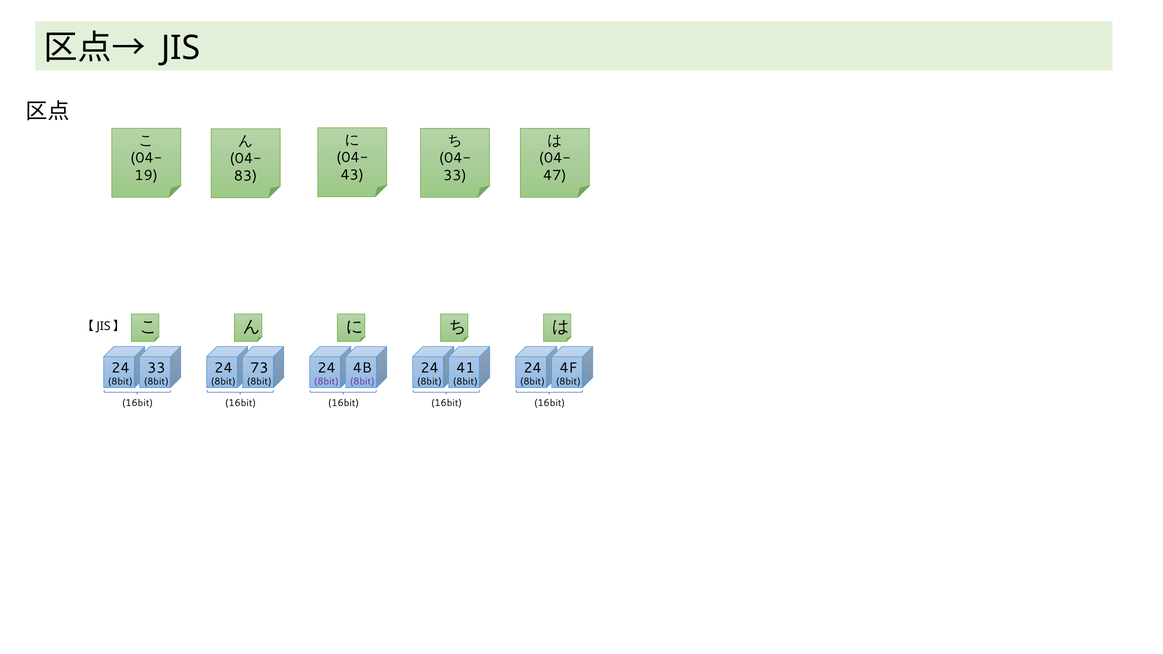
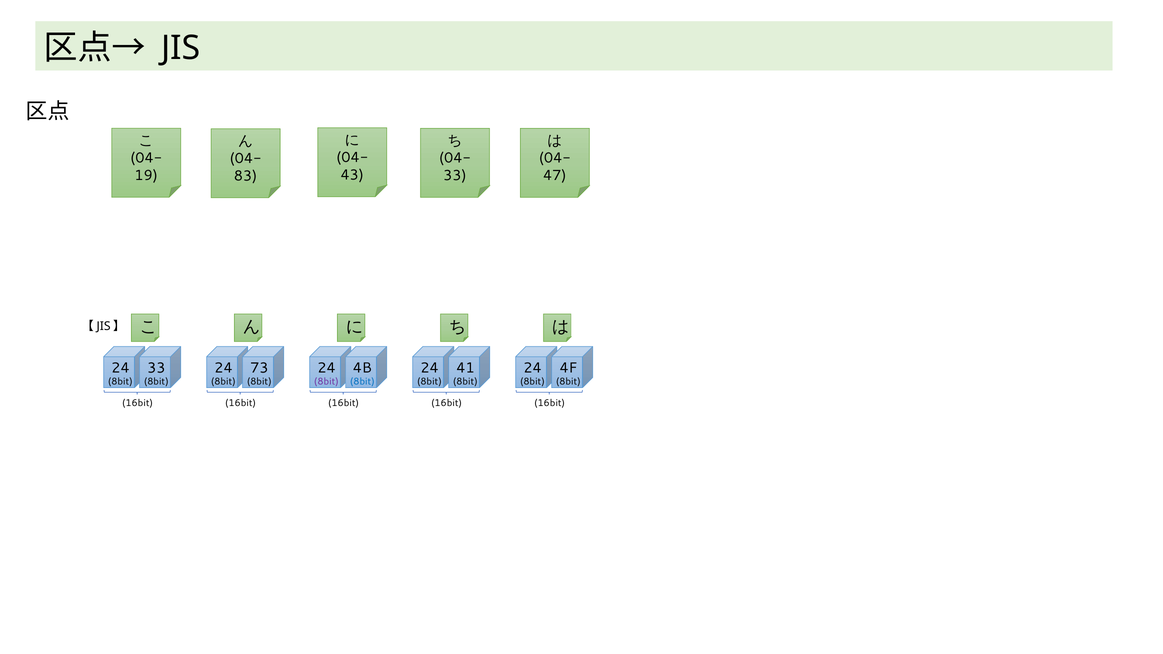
8bit colour: purple -> blue (362, 382)
